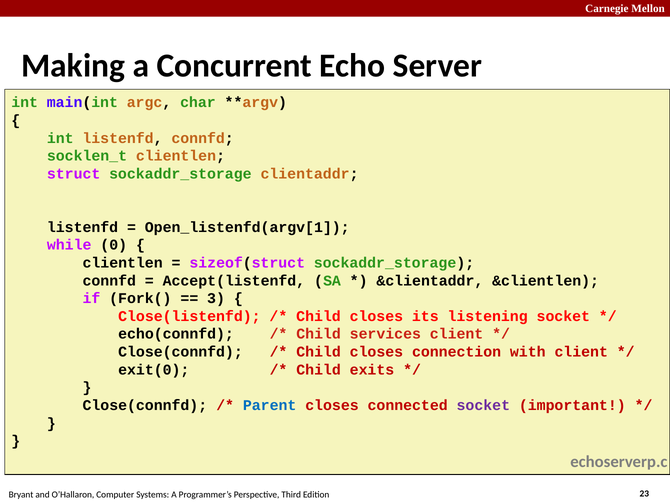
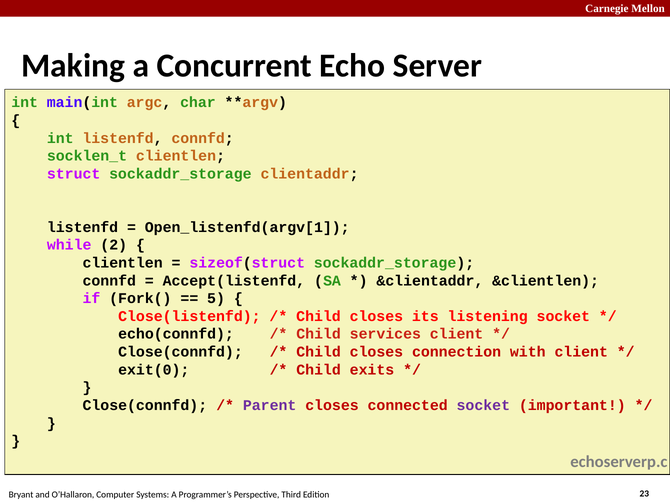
0: 0 -> 2 (114, 245)
3: 3 -> 5 (216, 299)
Parent colour: blue -> purple (270, 406)
